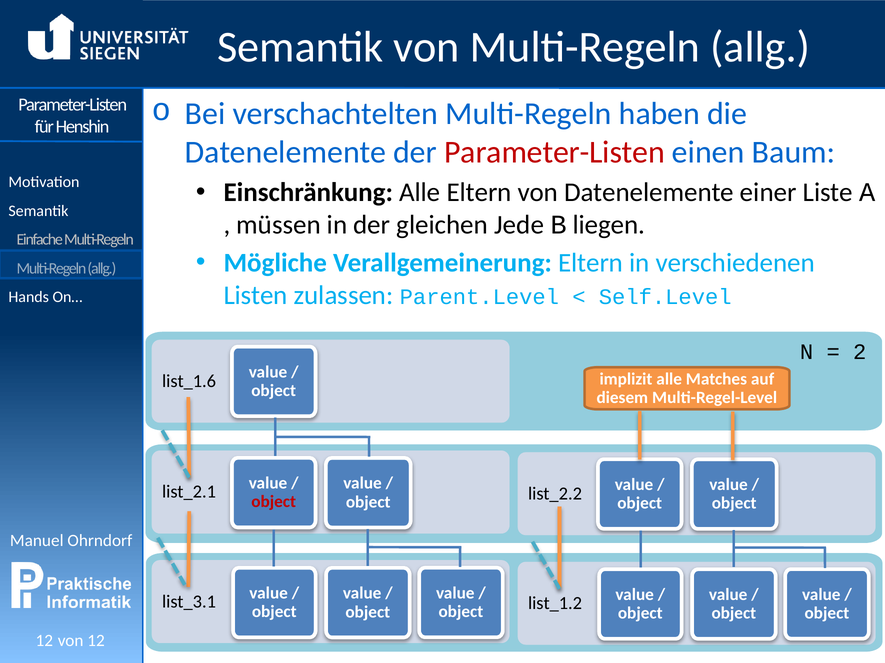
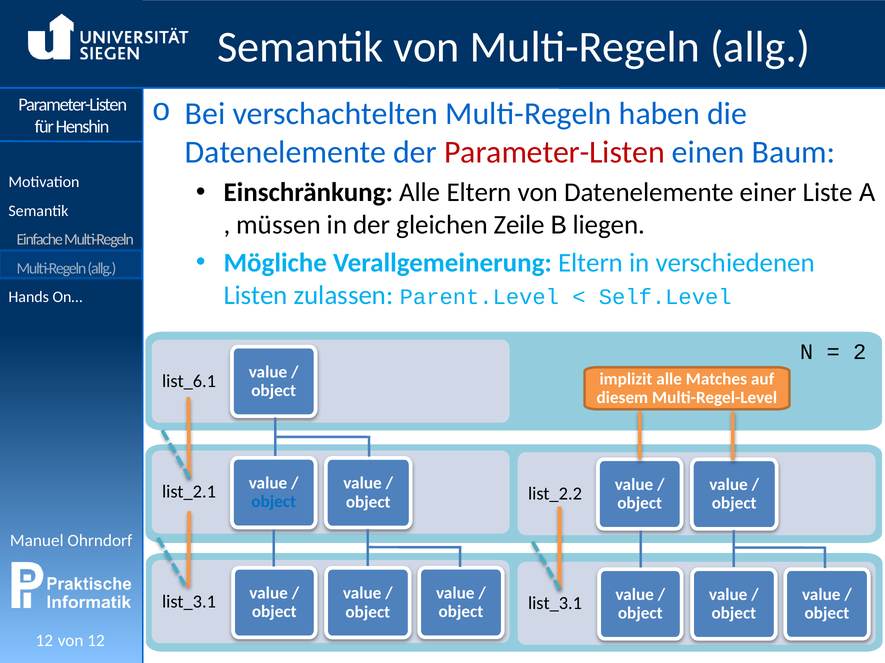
Jede: Jede -> Zeile (519, 225)
list_1.6: list_1.6 -> list_6.1 (189, 382)
object colour: red -> blue (274, 502)
object list_1.2: list_1.2 -> list_3.1 (555, 604)
